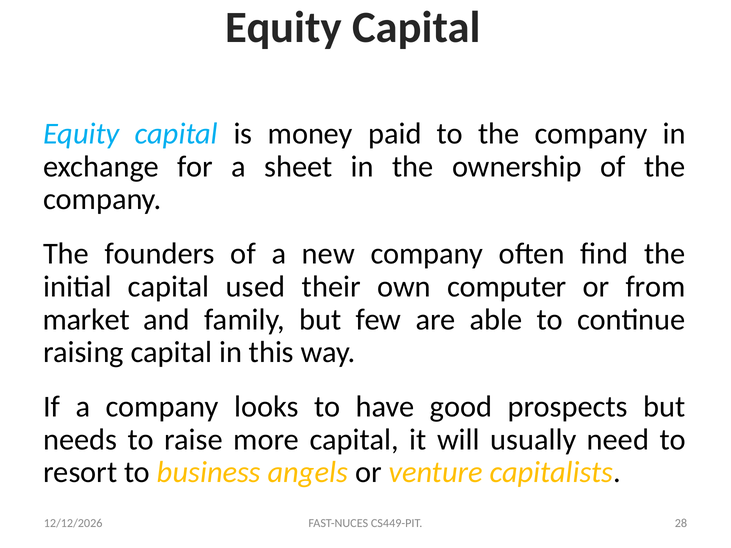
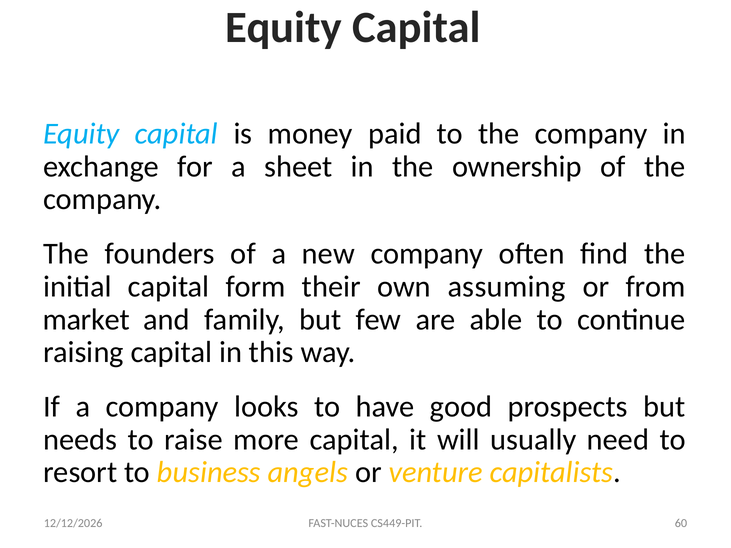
used: used -> form (256, 287)
computer: computer -> assuming (507, 287)
28: 28 -> 60 (681, 523)
